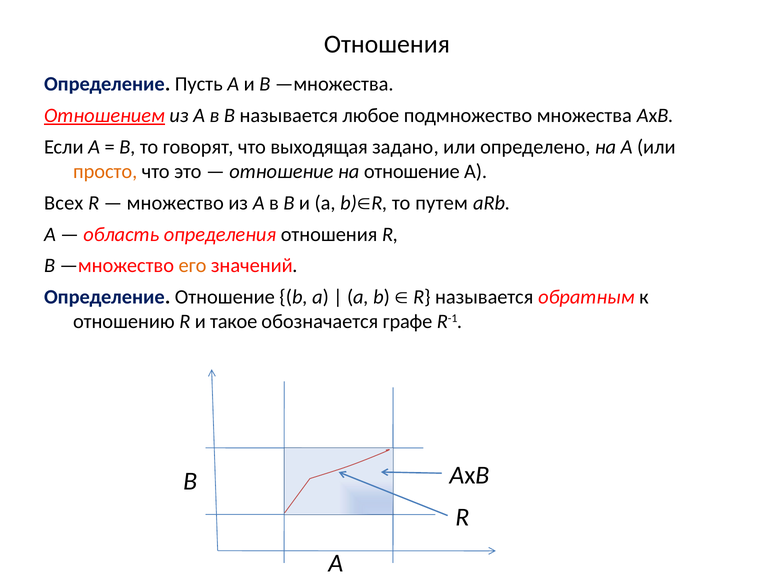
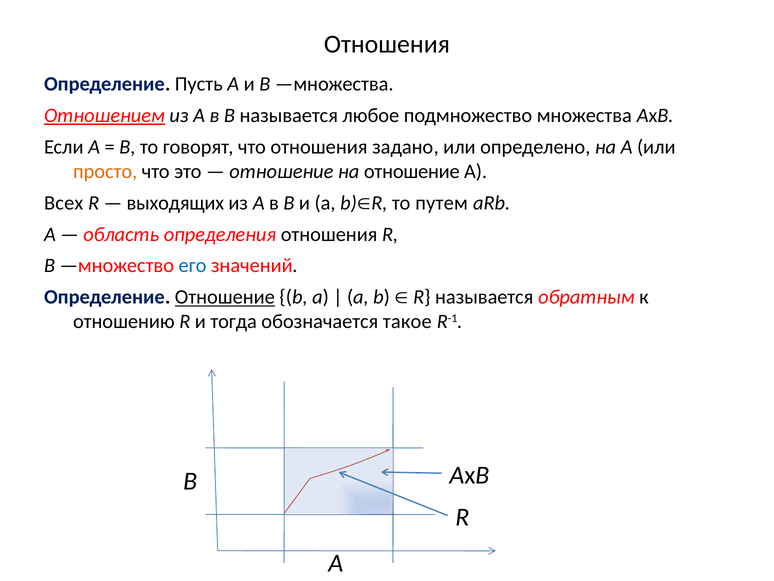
что выходящая: выходящая -> отношения (319, 147)
множество: множество -> выходящих (175, 203)
его colour: orange -> blue (192, 266)
Отношение underline: none -> present (225, 297)
такое: такое -> тогда (234, 321)
графе: графе -> такое (407, 321)
